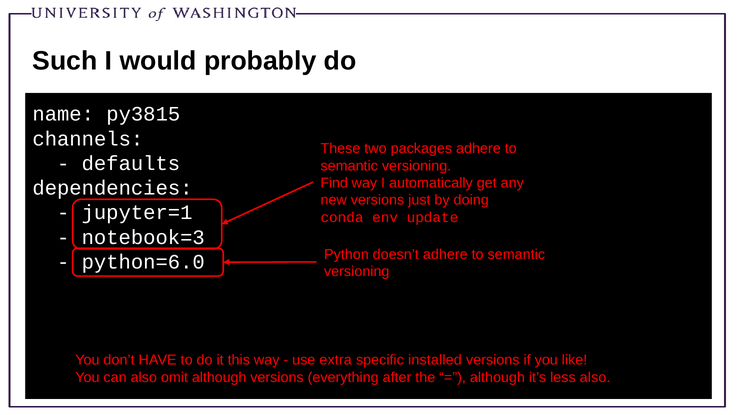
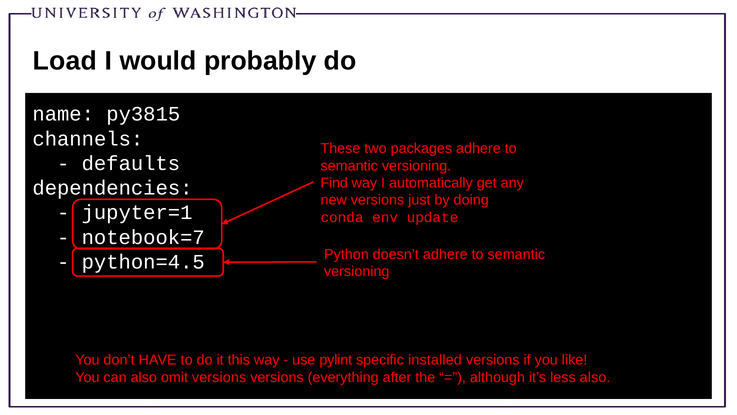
Such: Such -> Load (65, 61)
notebook=3: notebook=3 -> notebook=7 (143, 237)
python=6.0: python=6.0 -> python=4.5 (143, 262)
extra: extra -> pylint (336, 360)
omit although: although -> versions (219, 377)
